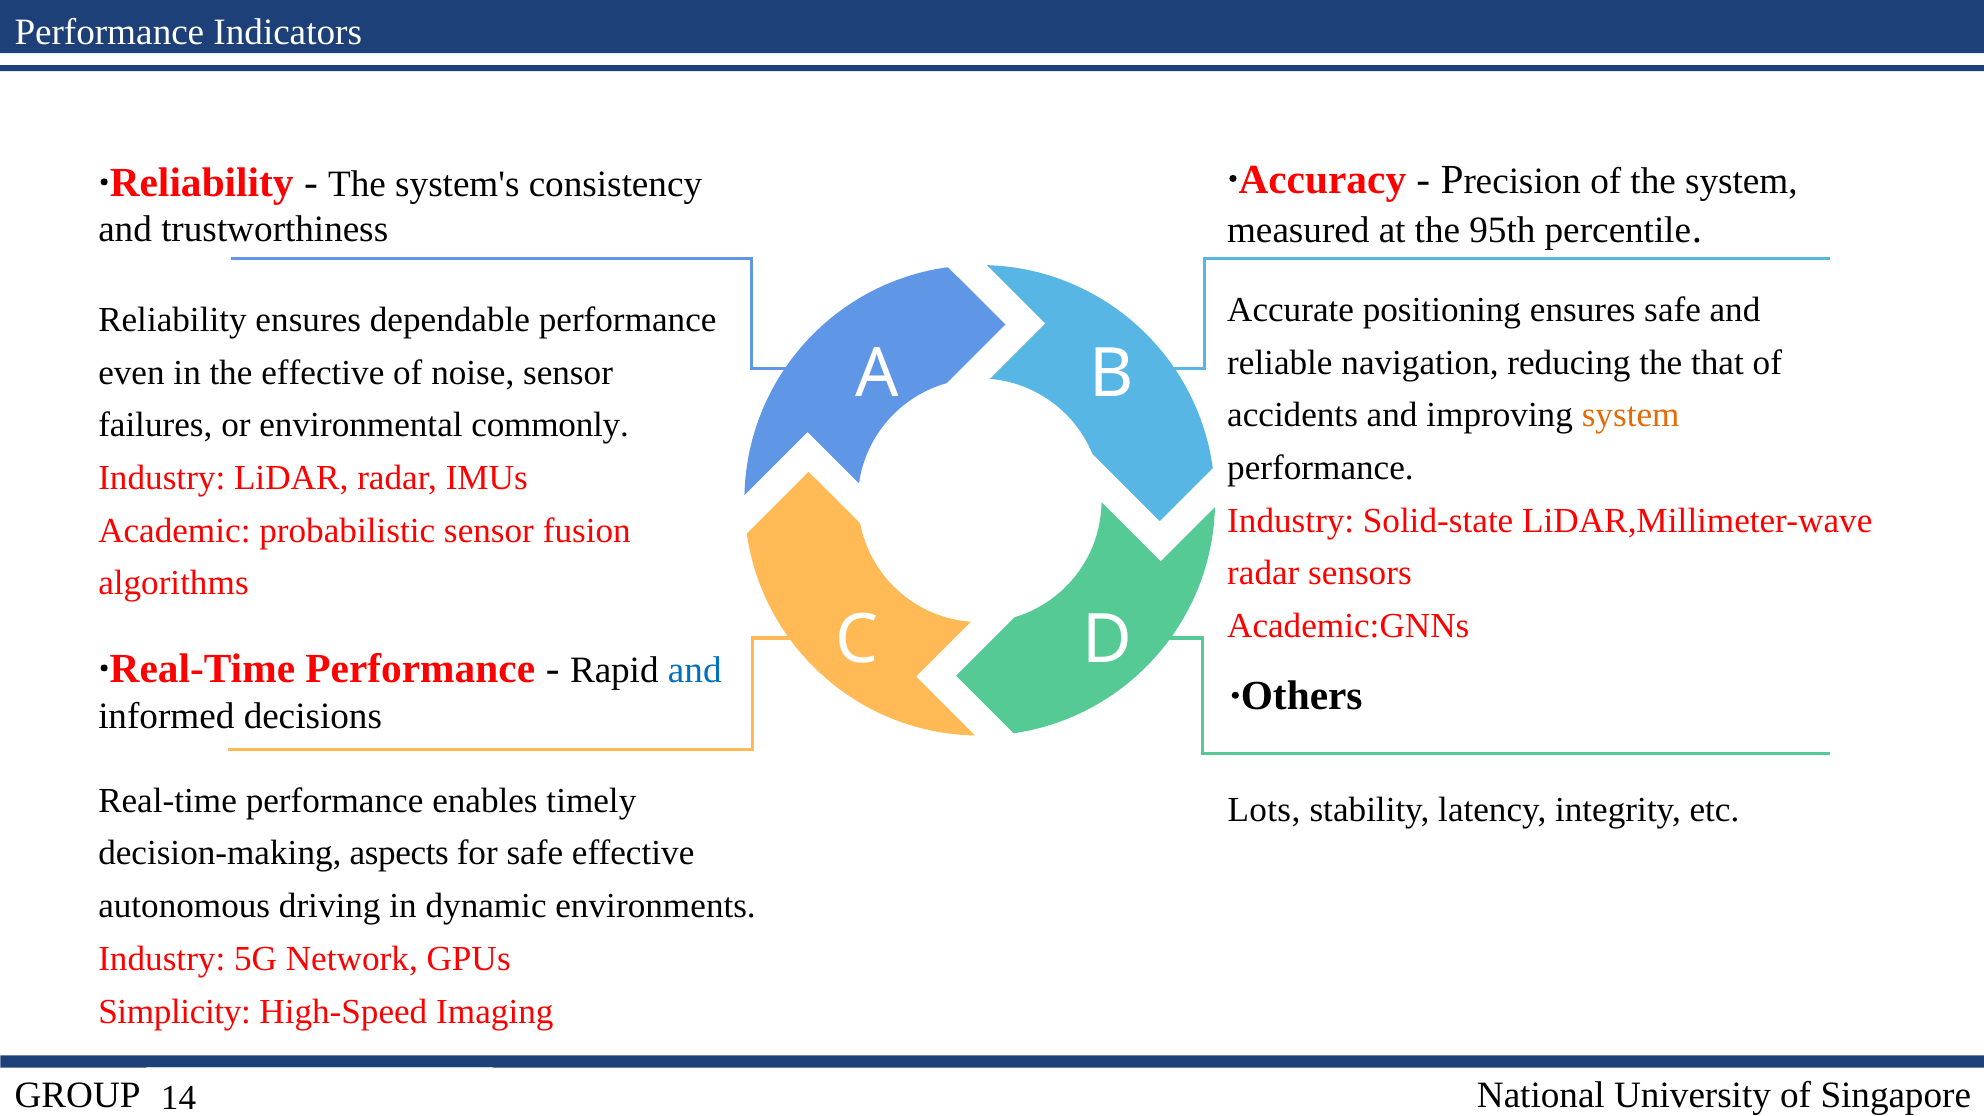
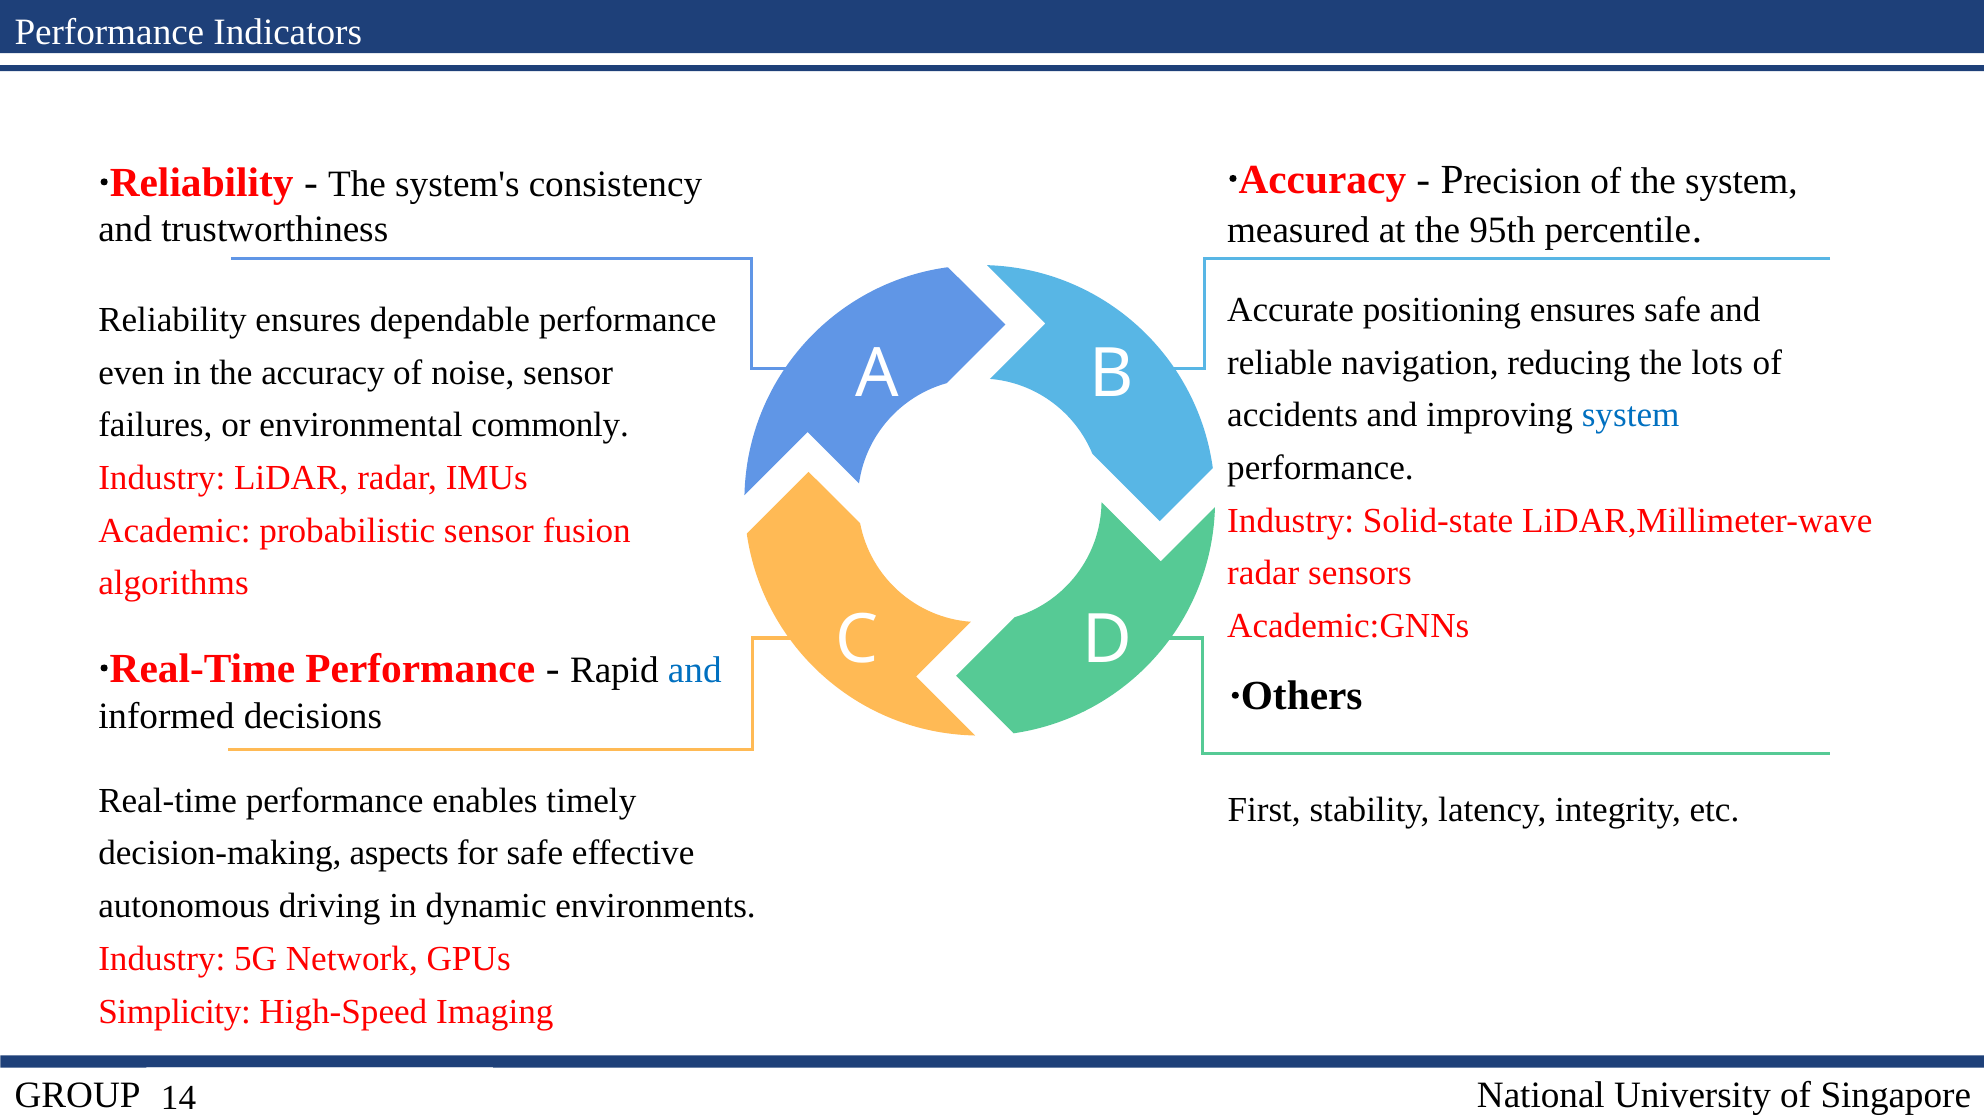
that: that -> lots (1717, 362)
the effective: effective -> accuracy (323, 372)
system colour: orange -> blue (1631, 415)
Lots: Lots -> First (1264, 810)
